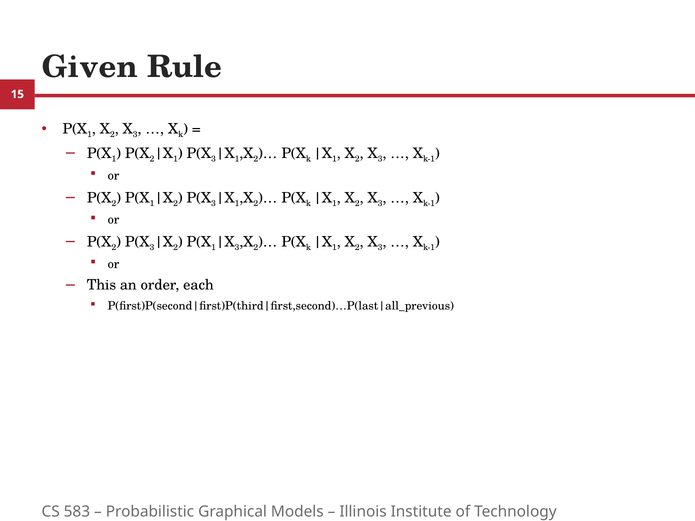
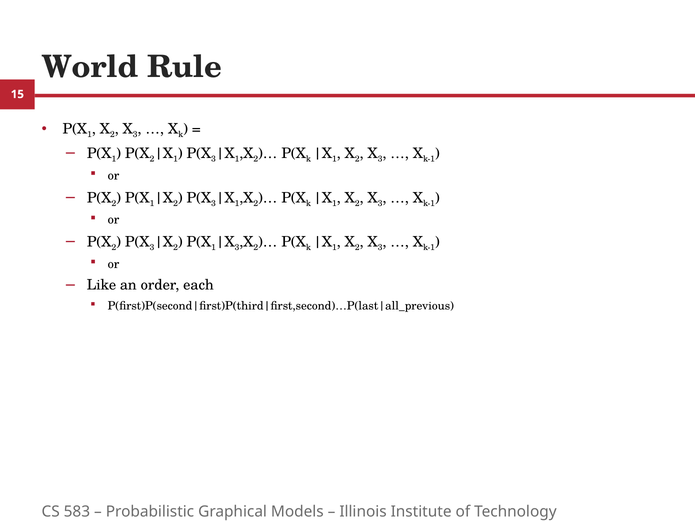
Given: Given -> World (90, 67)
This: This -> Like (101, 285)
